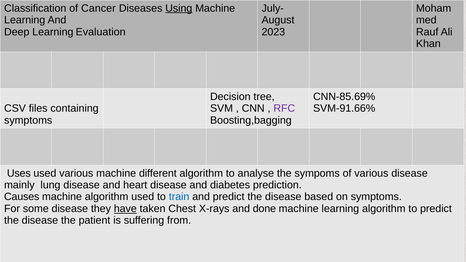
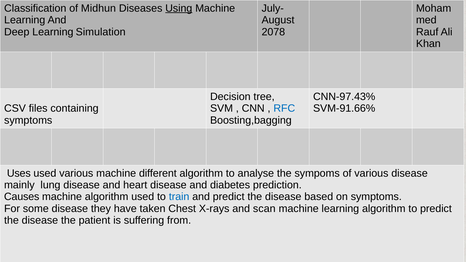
Cancer: Cancer -> Midhun (98, 8)
Evaluation: Evaluation -> Simulation (101, 32)
2023: 2023 -> 2078 (273, 32)
CNN-85.69%: CNN-85.69% -> CNN-97.43% (344, 97)
RFC colour: purple -> blue (284, 108)
have underline: present -> none (125, 209)
done: done -> scan (264, 209)
